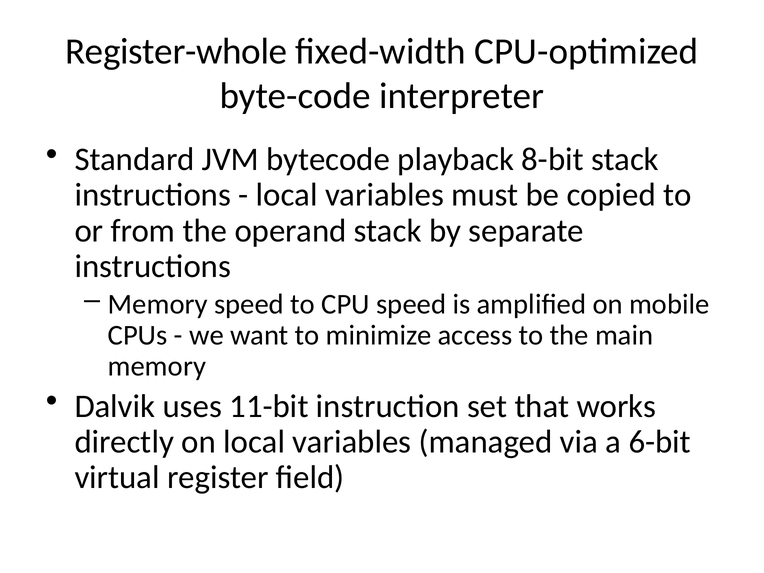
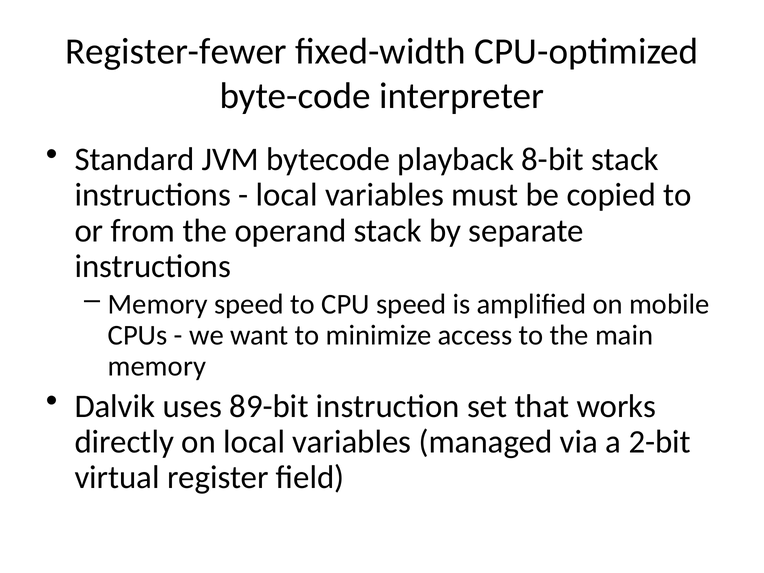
Register-whole: Register-whole -> Register-fewer (176, 52)
11-bit: 11-bit -> 89-bit (269, 406)
6-bit: 6-bit -> 2-bit (660, 442)
